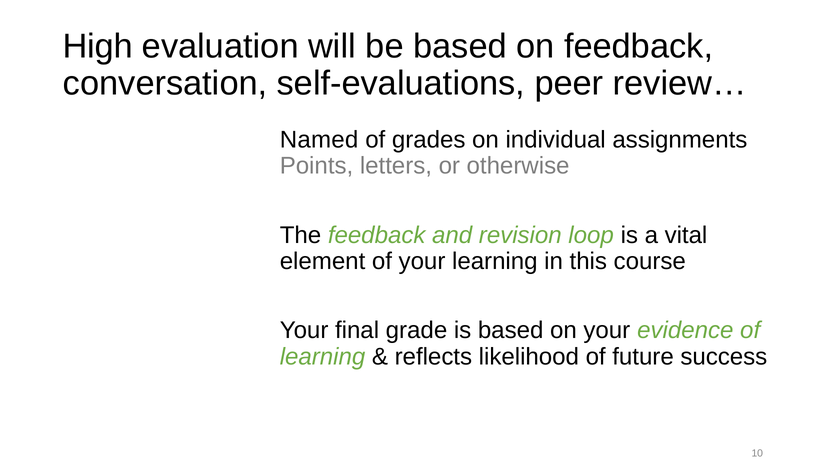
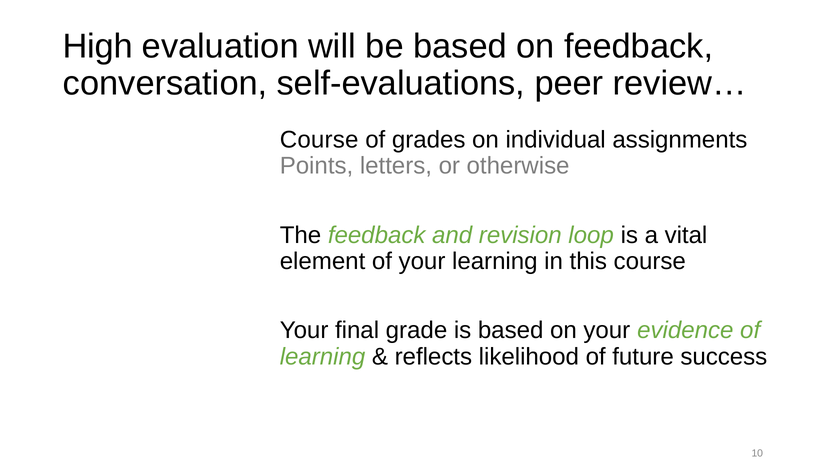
Named: Named -> Course (319, 140)
